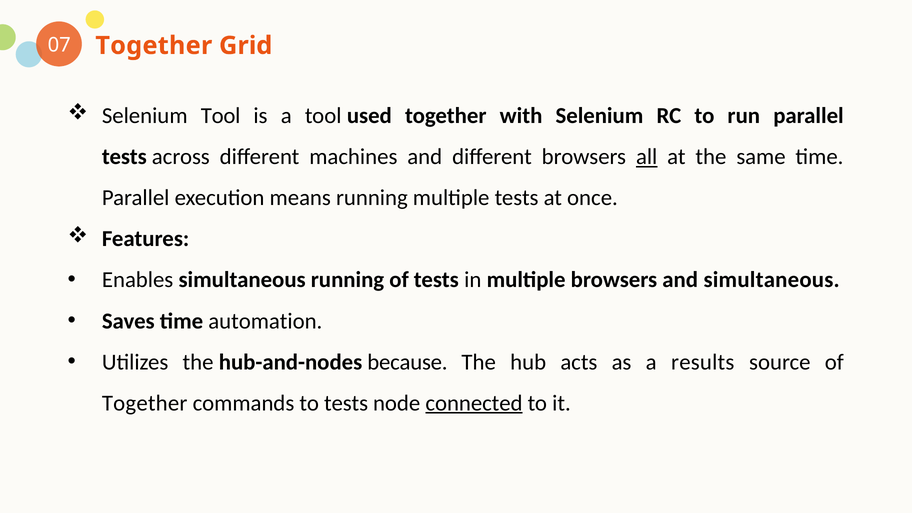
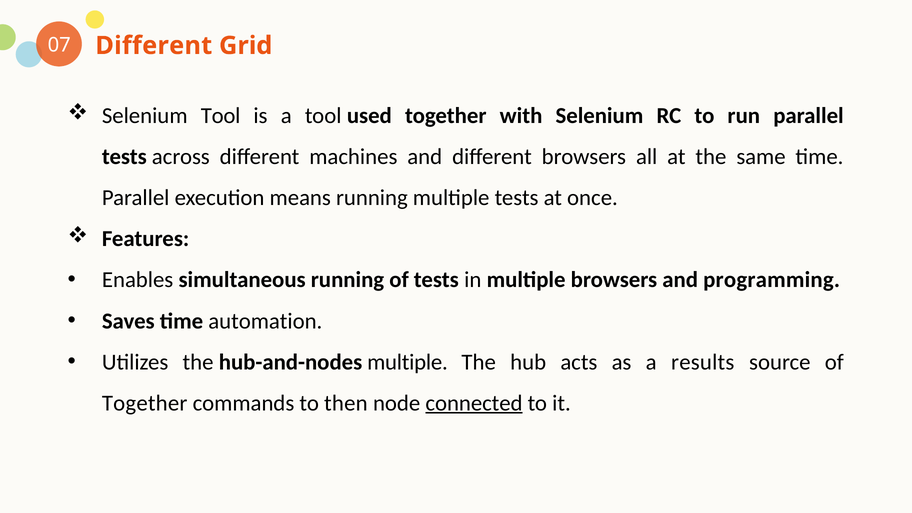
07 Together: Together -> Different (154, 46)
all underline: present -> none (647, 157)
and simultaneous: simultaneous -> programming (772, 280)
hub-and-nodes because: because -> multiple (407, 362)
to tests: tests -> then (346, 403)
